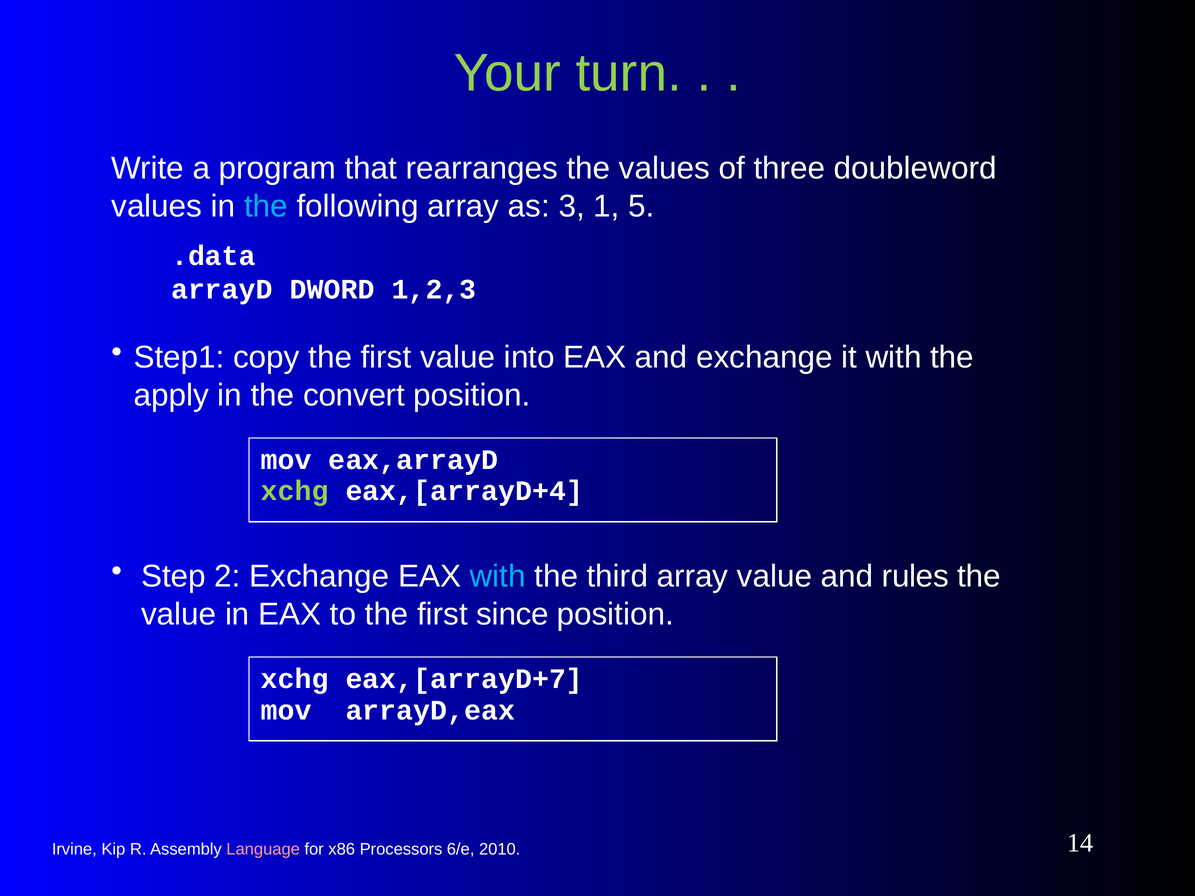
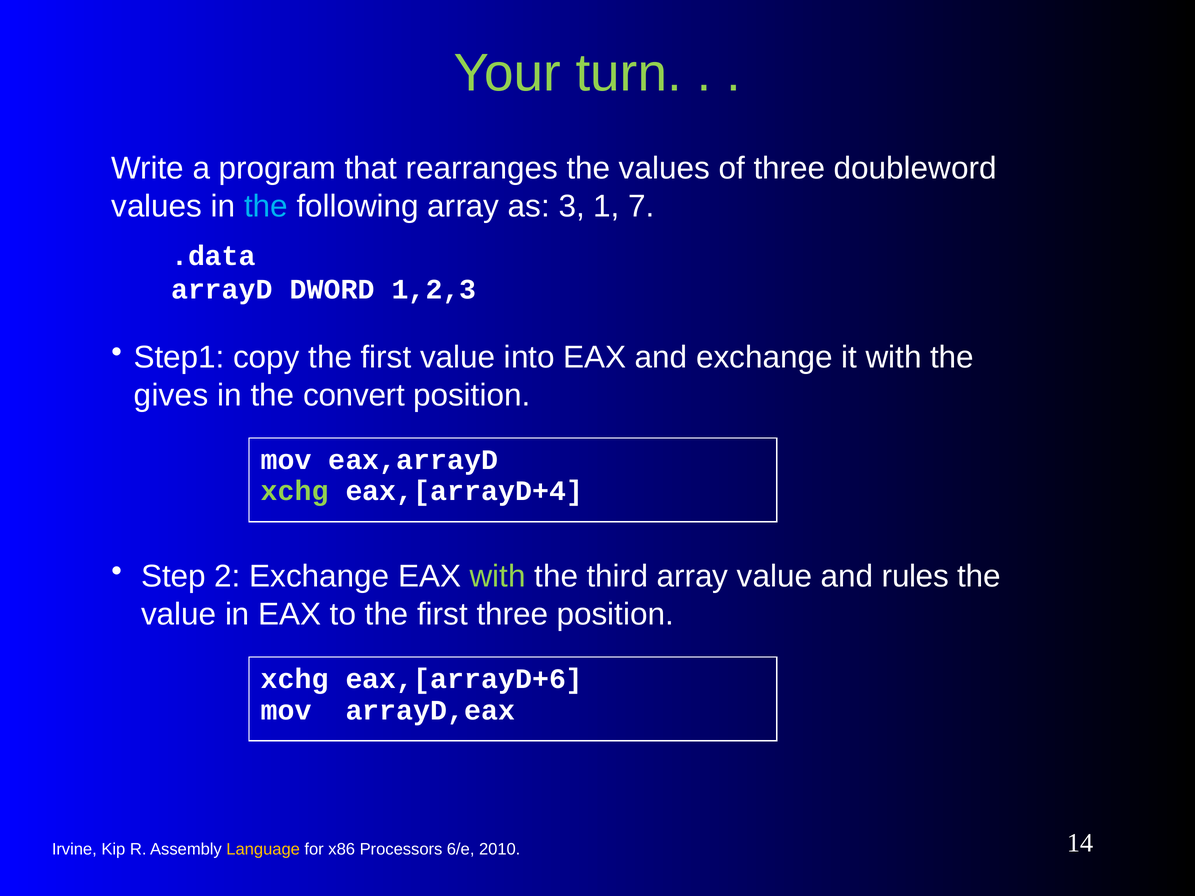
5: 5 -> 7 (641, 206)
apply: apply -> gives (171, 395)
with colour: light blue -> light green (498, 577)
first since: since -> three (512, 615)
eax,[arrayD+7: eax,[arrayD+7 -> eax,[arrayD+6 (464, 679)
Language colour: pink -> yellow (263, 850)
